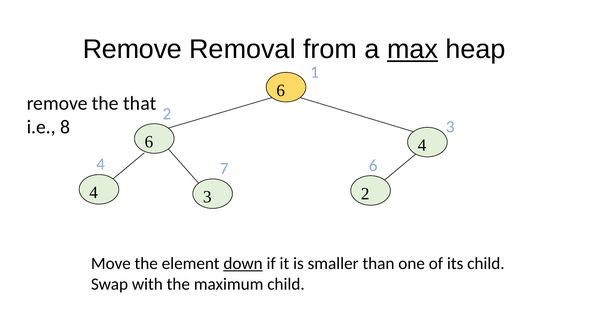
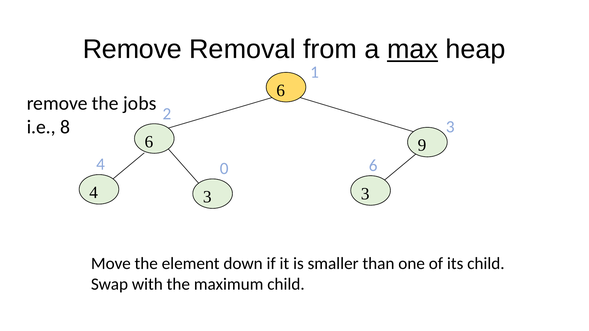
that: that -> jobs (140, 104)
6 4: 4 -> 9 (422, 145)
7: 7 -> 0 (224, 169)
3 2: 2 -> 3 (365, 194)
down underline: present -> none (243, 264)
